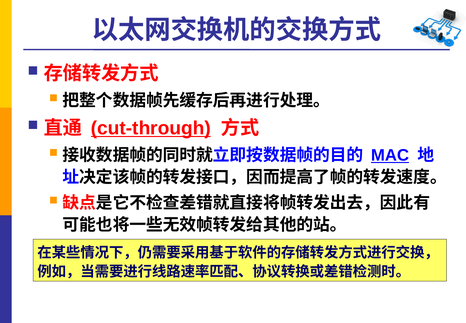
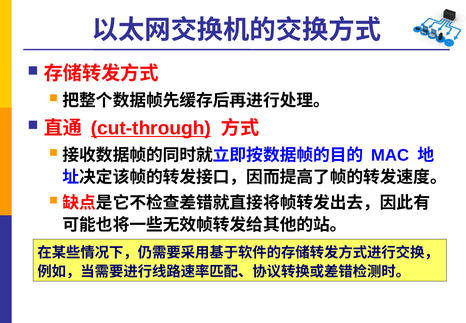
MAC underline: present -> none (390, 155)
